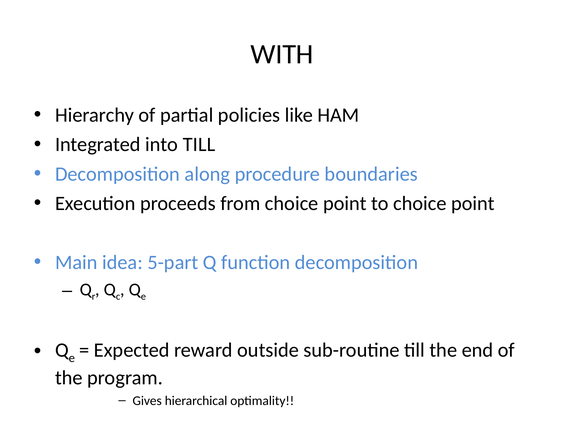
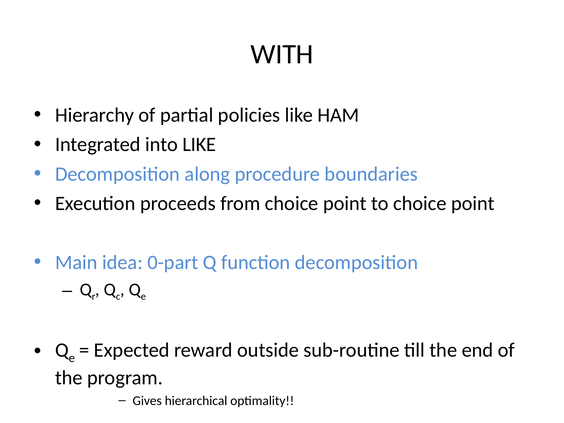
into TILL: TILL -> LIKE (199, 145)
5-part: 5-part -> 0-part (173, 262)
